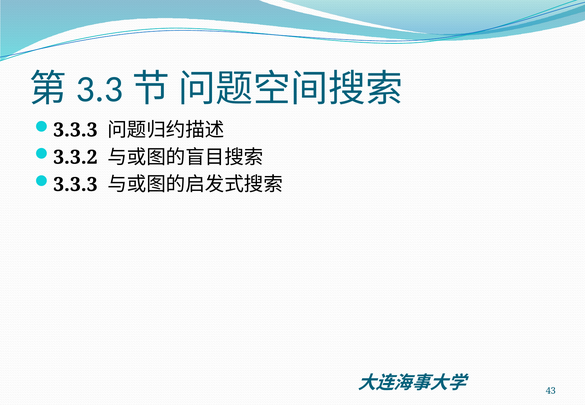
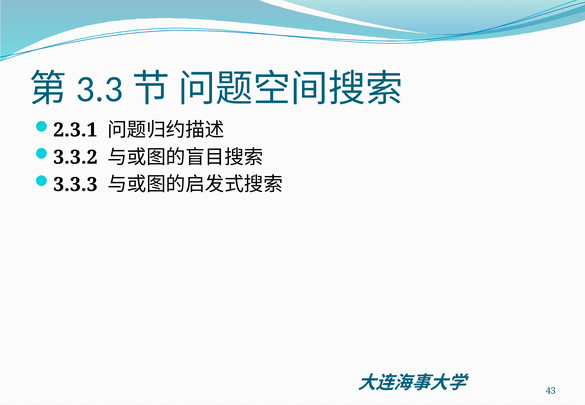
3.3.3: 3.3.3 -> 2.3.1 (75, 130)
